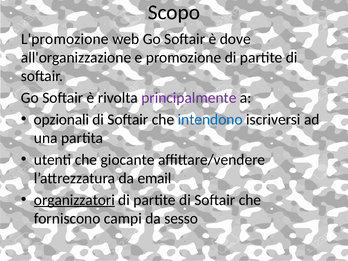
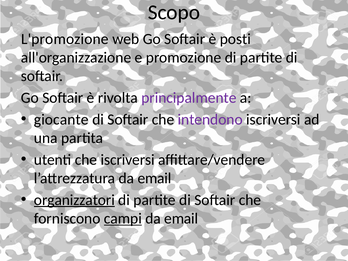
dove: dove -> posti (235, 39)
opzionali: opzionali -> giocante (61, 119)
intendono colour: blue -> purple (210, 119)
che giocante: giocante -> iscriversi (128, 160)
campi underline: none -> present (123, 219)
sesso: sesso -> email (181, 219)
